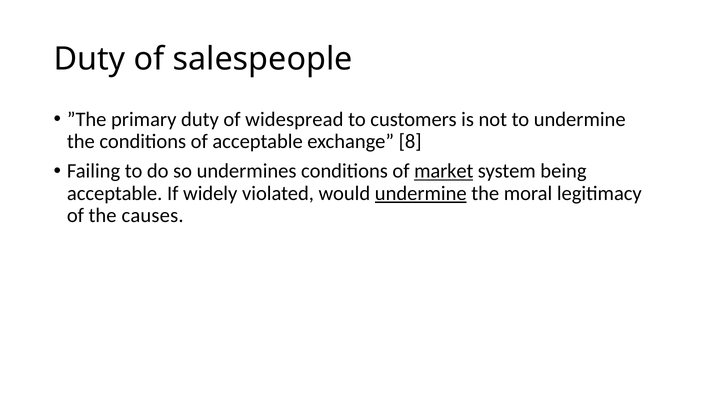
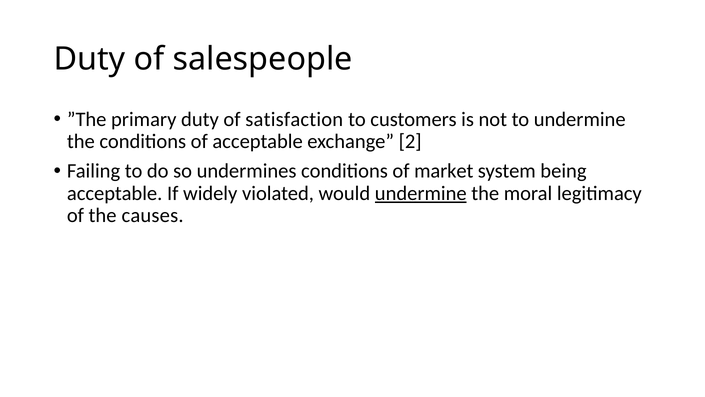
widespread: widespread -> satisfaction (294, 119)
8: 8 -> 2 (410, 141)
market underline: present -> none (444, 171)
